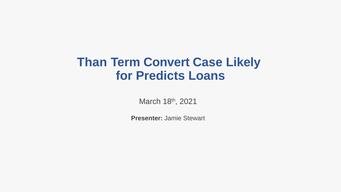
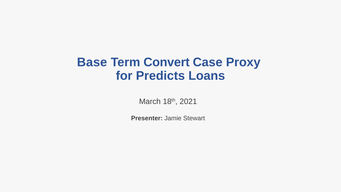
Than: Than -> Base (92, 62)
Likely: Likely -> Proxy (243, 62)
